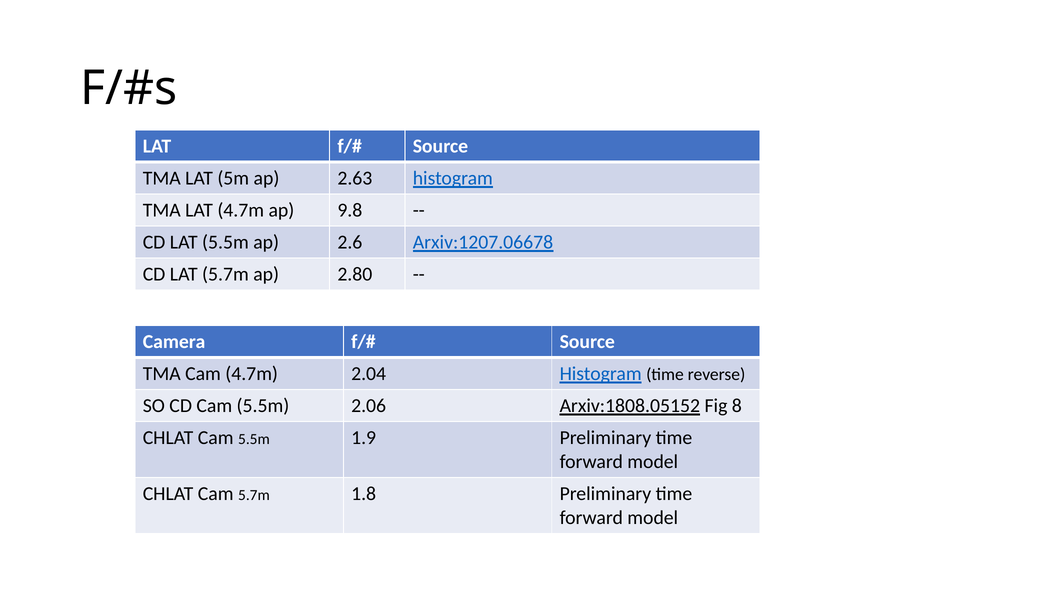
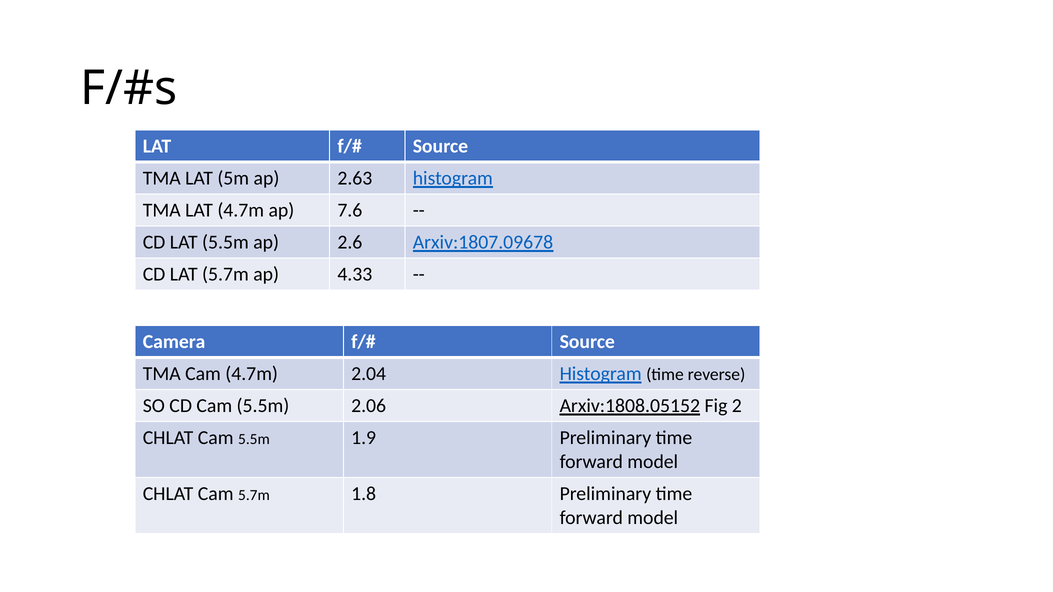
9.8: 9.8 -> 7.6 (350, 210)
Arxiv:1207.06678: Arxiv:1207.06678 -> Arxiv:1807.09678 (483, 242)
2.80: 2.80 -> 4.33 (355, 274)
8: 8 -> 2 (737, 406)
